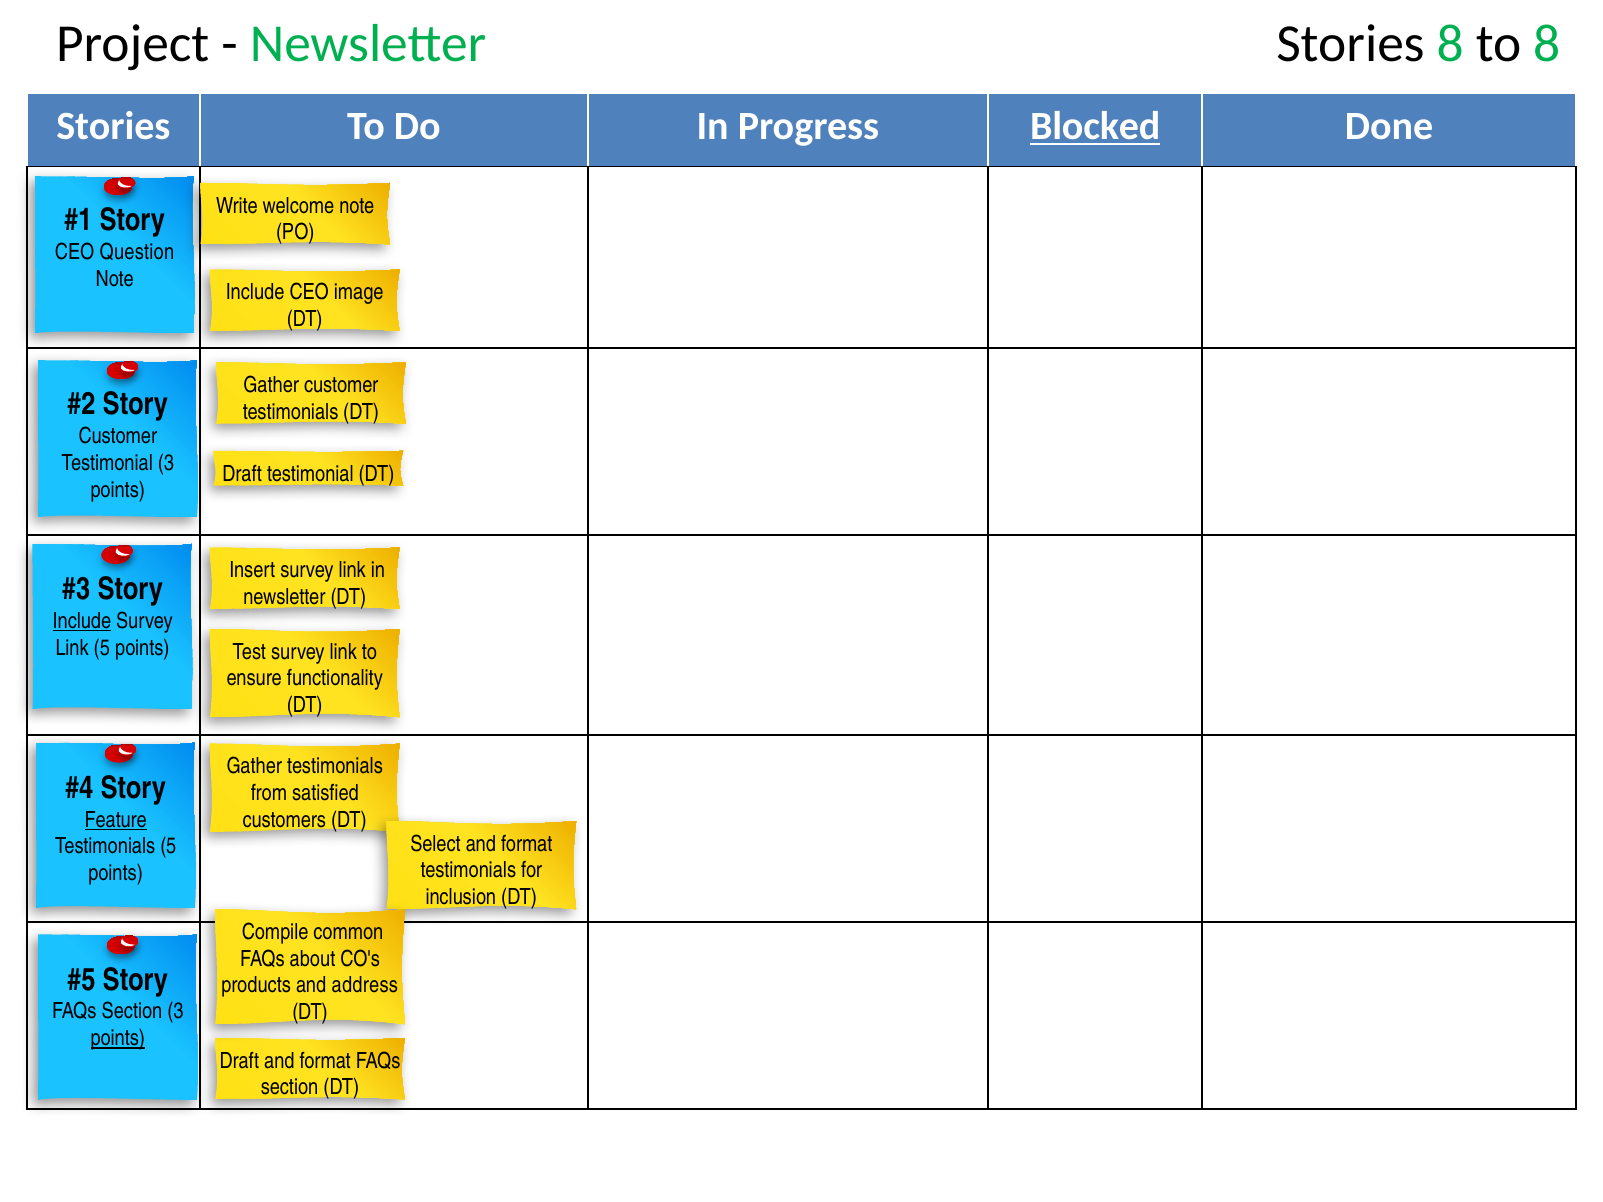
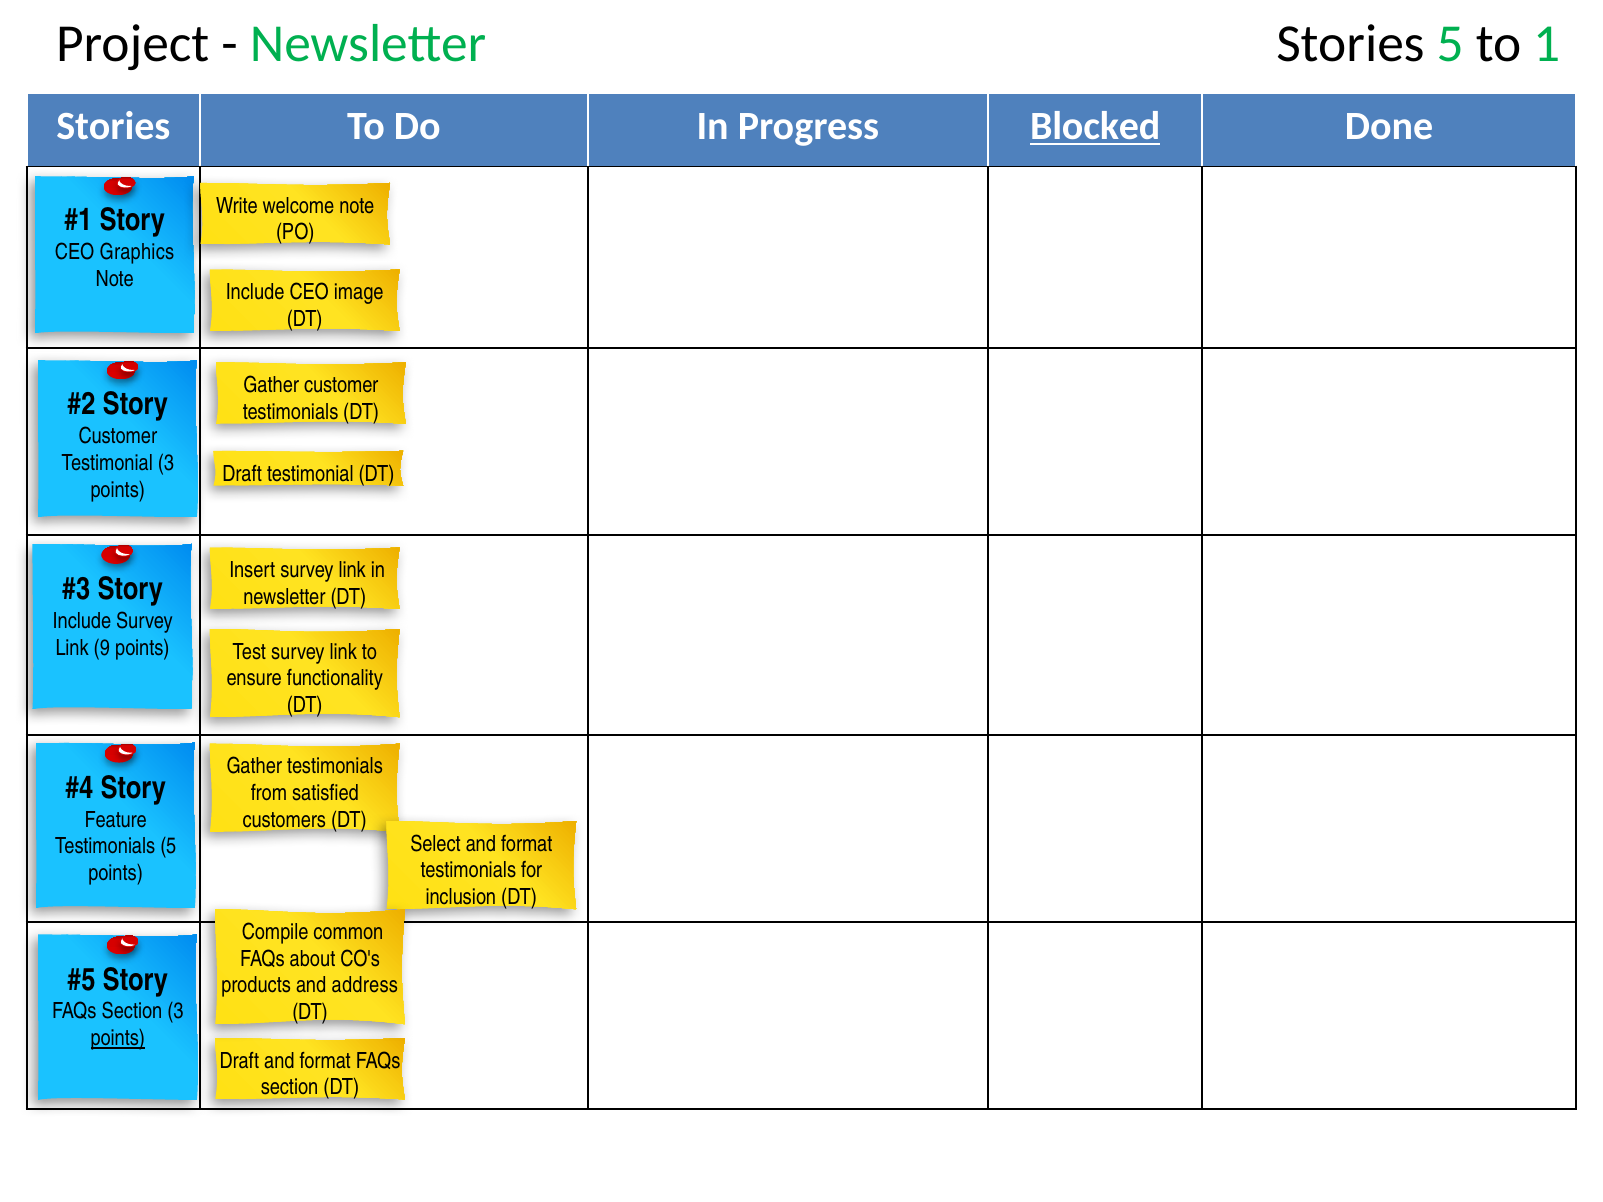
Stories 8: 8 -> 5 (1450, 44)
to 8: 8 -> 1 (1547, 44)
Question: Question -> Graphics (137, 252)
Include underline: present -> none (82, 621)
Link 5: 5 -> 9 (102, 648)
Feature underline: present -> none (116, 820)
